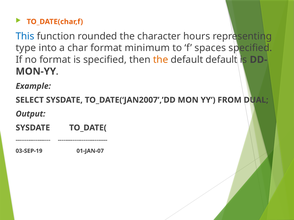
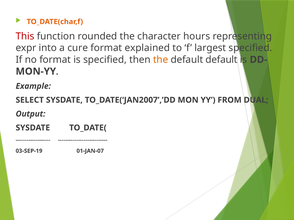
This colour: blue -> red (25, 36)
type: type -> expr (26, 48)
char: char -> cure (78, 48)
minimum: minimum -> explained (147, 48)
spaces: spaces -> largest (210, 48)
